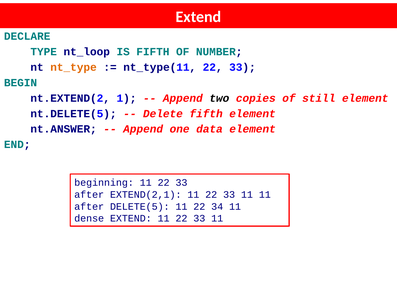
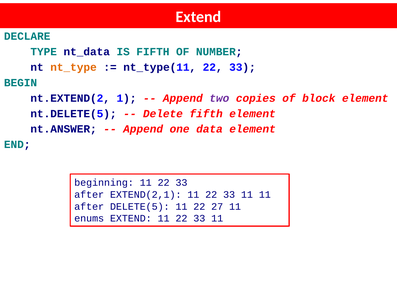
nt_loop: nt_loop -> nt_data (87, 52)
two colour: black -> purple (219, 98)
still: still -> block (319, 98)
34: 34 -> 27 (217, 206)
dense: dense -> enums (89, 218)
